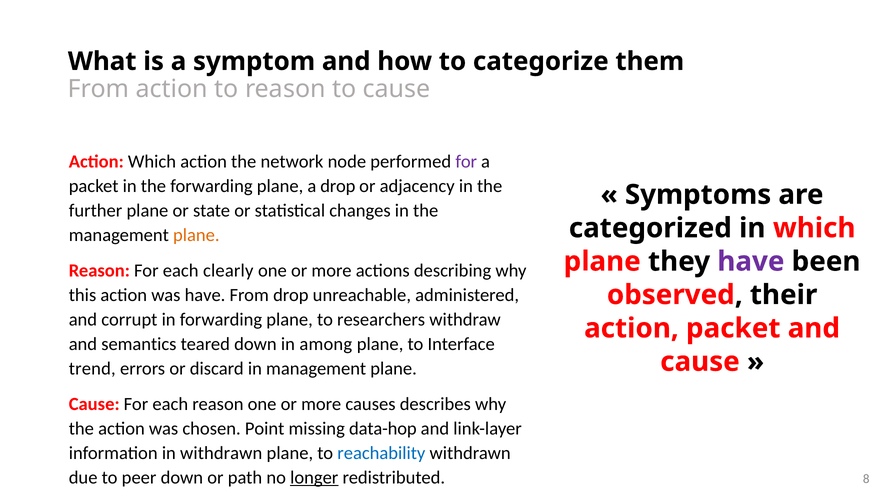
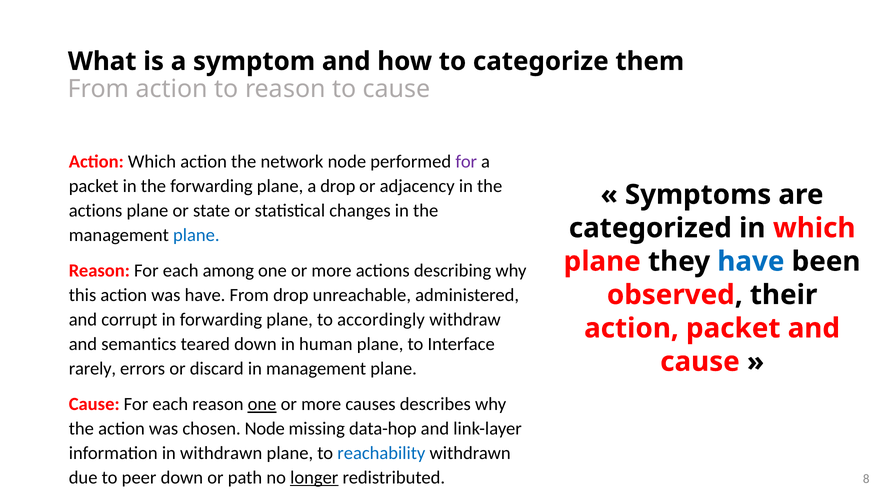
further: further -> actions (96, 210)
plane colour: orange -> blue (196, 235)
have colour: purple -> blue (751, 261)
clearly: clearly -> among (228, 270)
researchers: researchers -> accordingly (381, 319)
among: among -> human (326, 344)
trend: trend -> rarely (92, 368)
one underline: none -> present (262, 404)
chosen Point: Point -> Node (265, 428)
